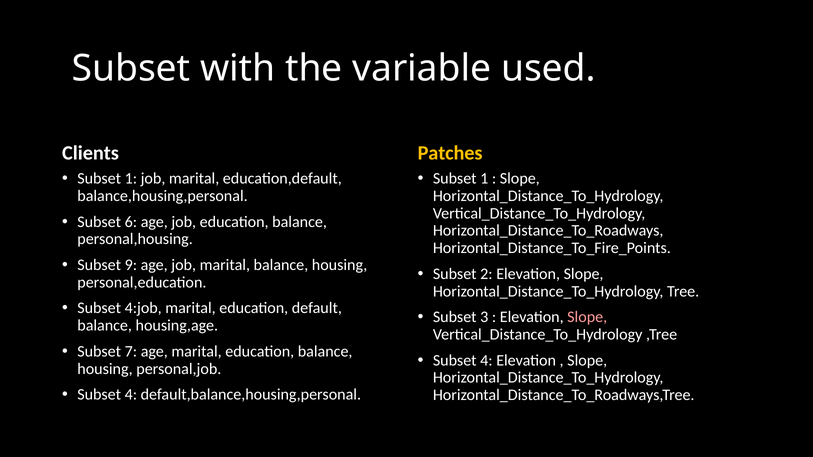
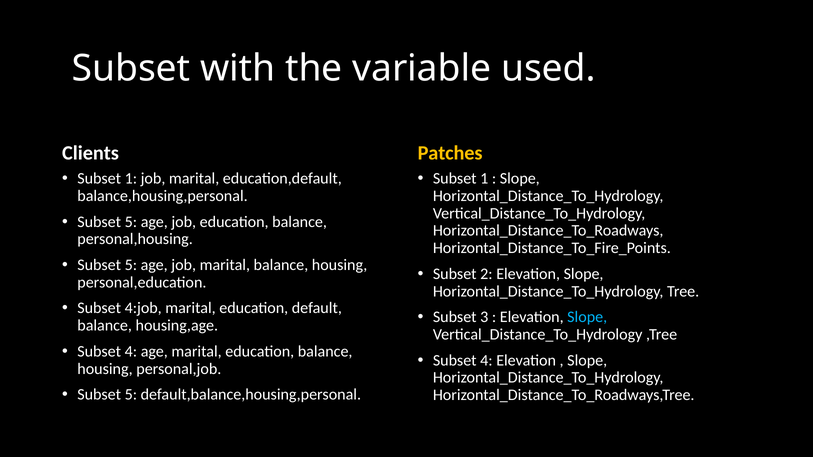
6: 6 -> 5 (131, 222)
9: 9 -> 5 (131, 265)
Slope colour: pink -> light blue (587, 317)
7: 7 -> 4 (131, 352)
4: 4 -> 5 (131, 395)
